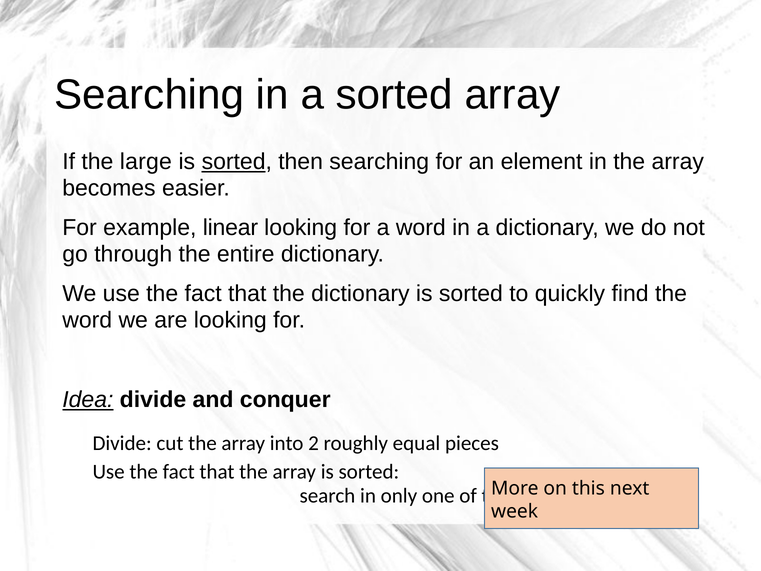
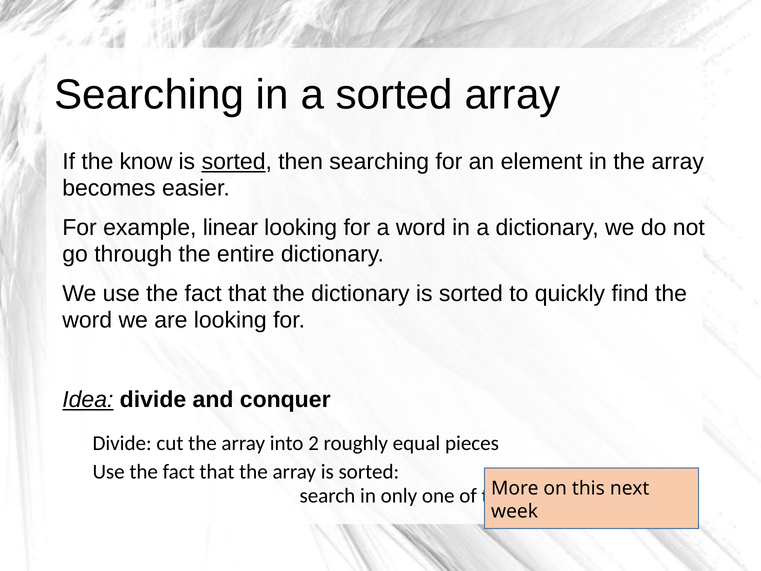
large: large -> know (146, 162)
